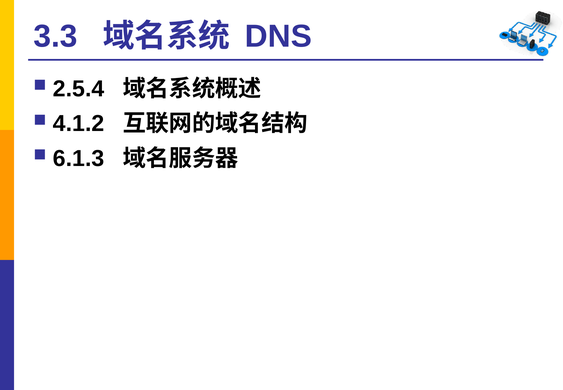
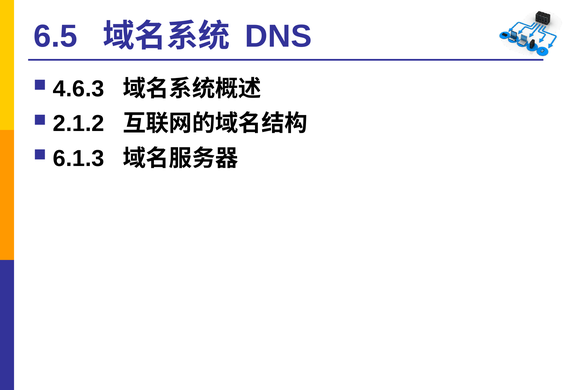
3.3: 3.3 -> 6.5 (55, 36)
2.5.4: 2.5.4 -> 4.6.3 (79, 89)
4.1.2: 4.1.2 -> 2.1.2 (79, 124)
